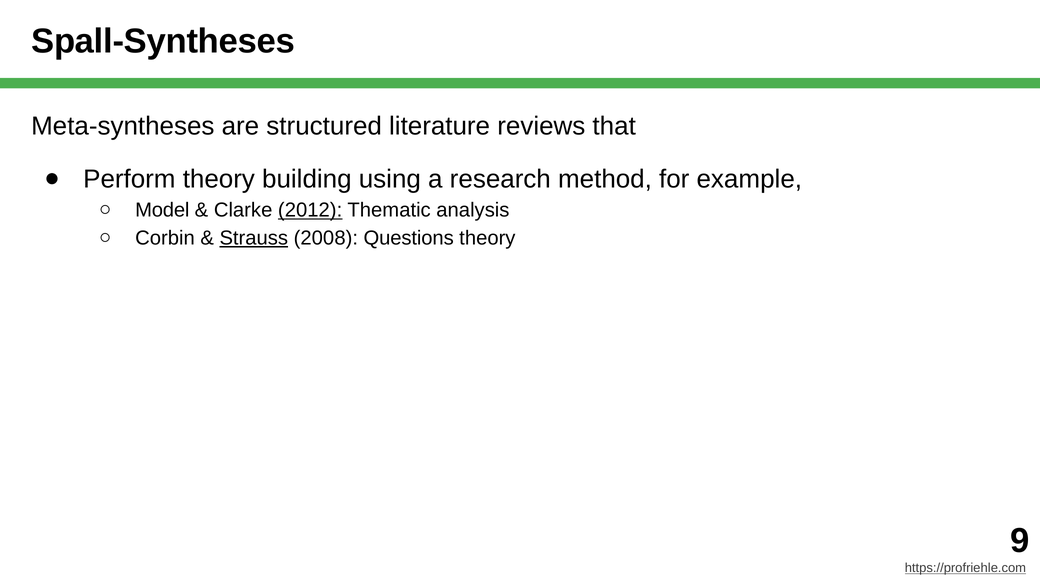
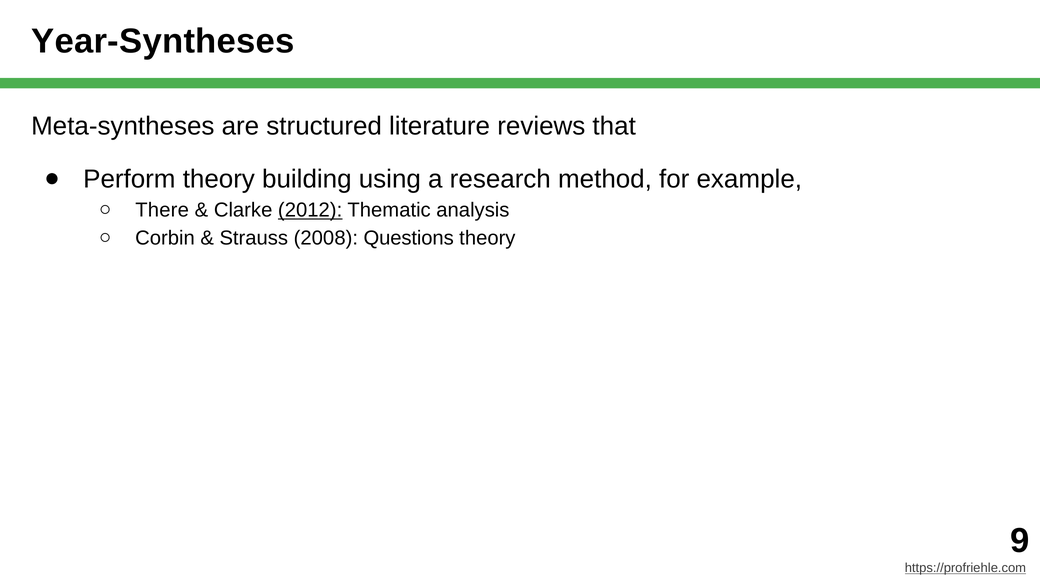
Spall-Syntheses: Spall-Syntheses -> Year-Syntheses (163, 41)
Model: Model -> There (162, 210)
Strauss underline: present -> none (254, 238)
